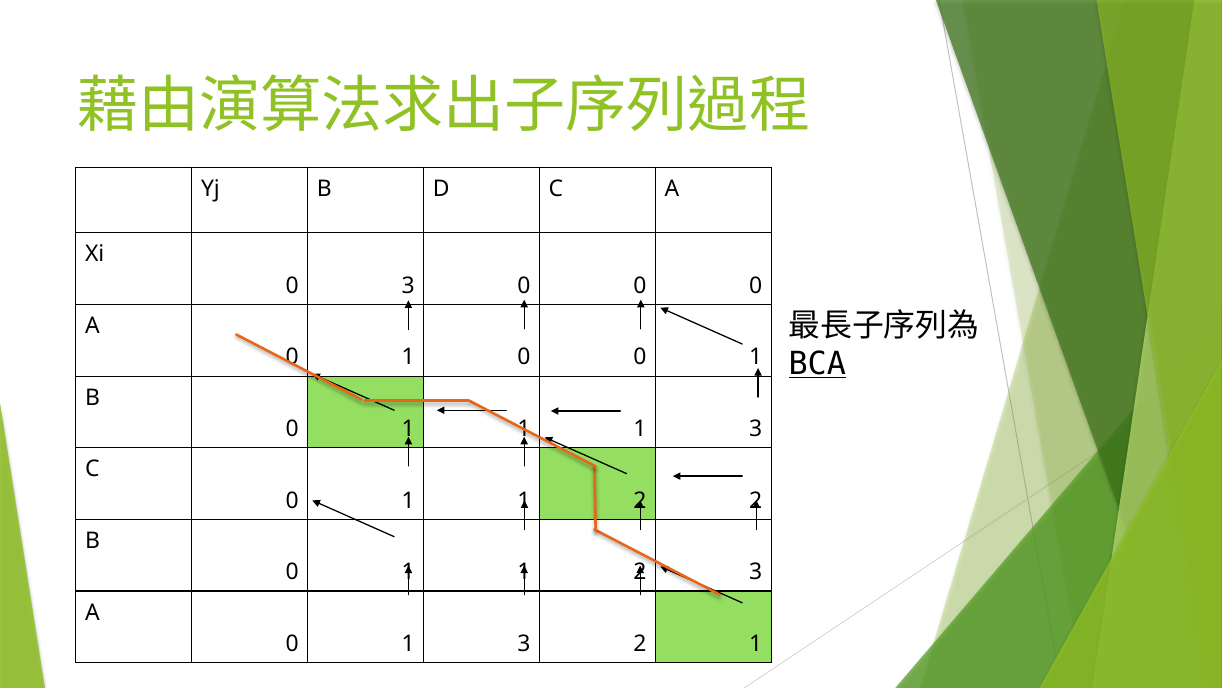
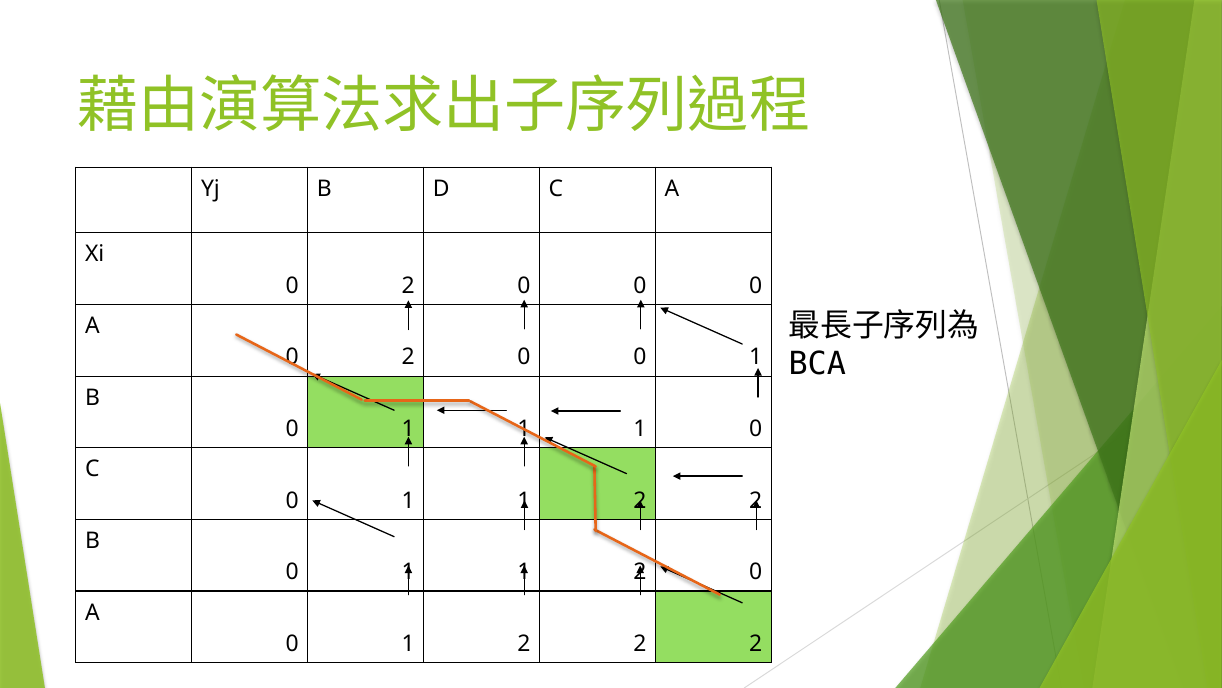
3: 3 -> 2 (408, 285)
BCA underline: present -> none (817, 363)
1: 1 -> 2 (408, 357)
3: 3 -> 0 (756, 428)
3: 3 -> 0 (756, 572)
0 1 3: 3 -> 2 (524, 643)
1: 1 -> 2 (756, 643)
